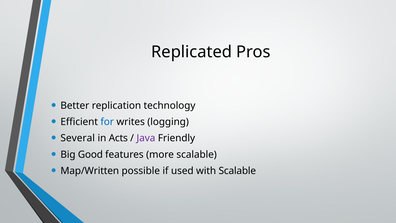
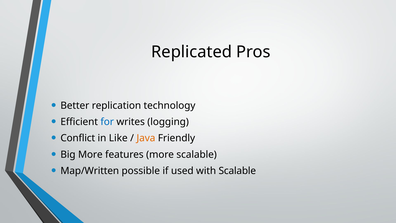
Several: Several -> Conflict (78, 138)
Acts: Acts -> Like (118, 138)
Java colour: purple -> orange (146, 138)
Big Good: Good -> More (90, 154)
